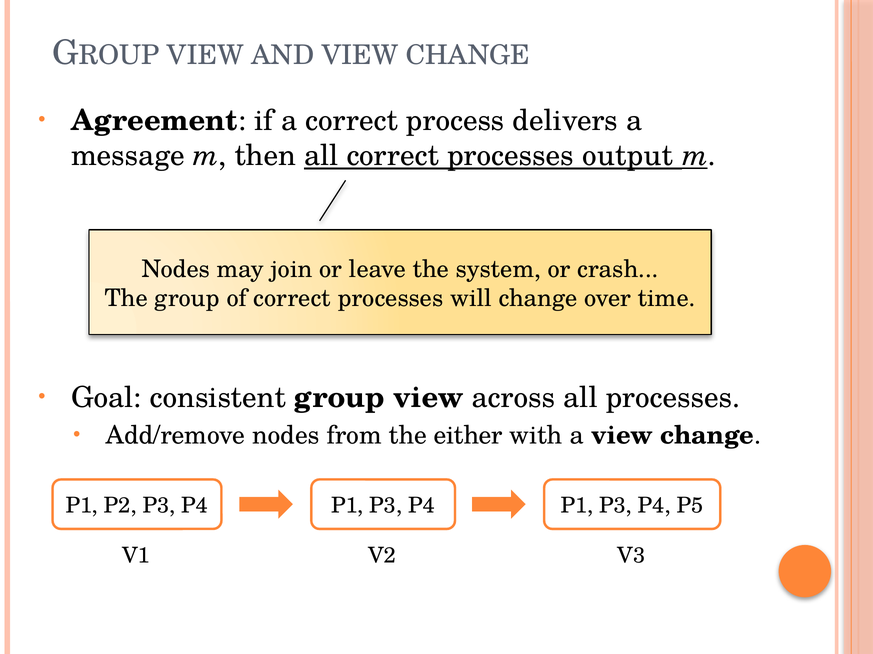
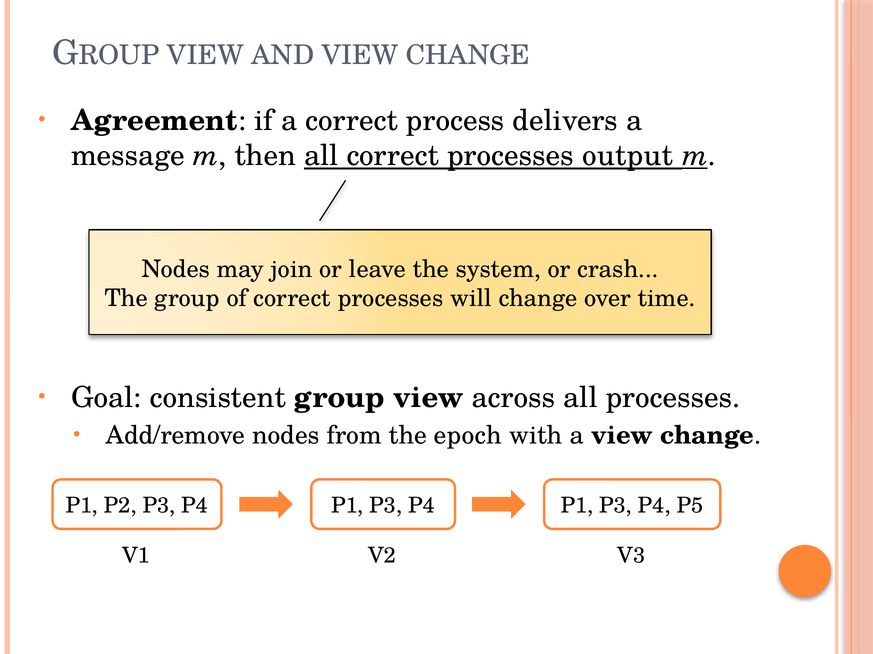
either: either -> epoch (468, 436)
